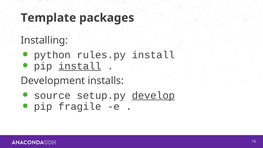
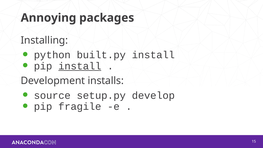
Template: Template -> Annoying (48, 18)
rules.py: rules.py -> built.py (101, 55)
develop underline: present -> none (153, 95)
